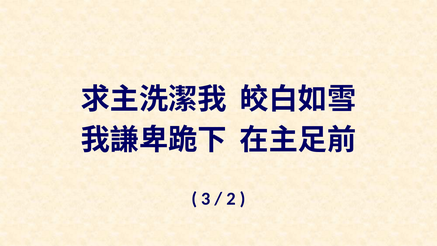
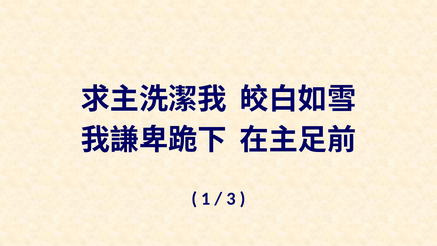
3: 3 -> 1 (206, 199)
2: 2 -> 3 (231, 199)
